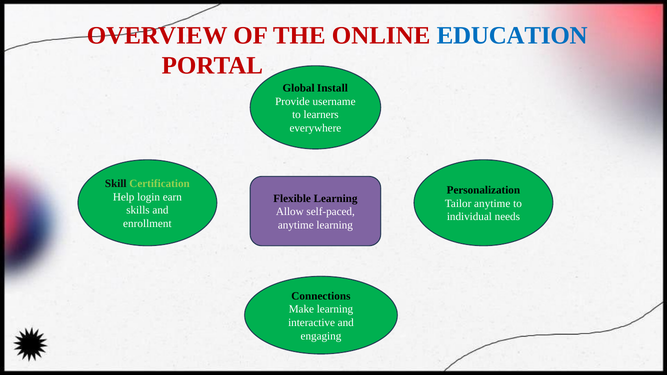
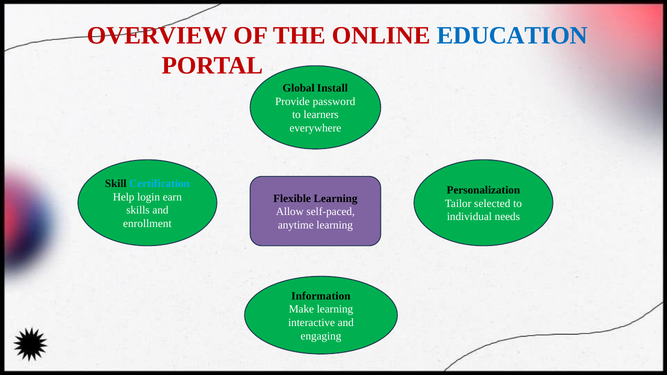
username: username -> password (334, 102)
Certification colour: light green -> light blue (160, 184)
Tailor anytime: anytime -> selected (492, 204)
Connections: Connections -> Information (321, 296)
